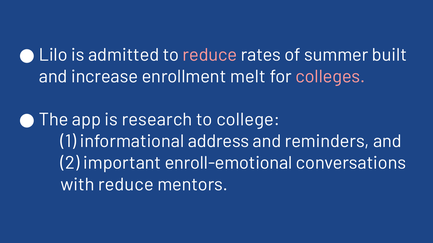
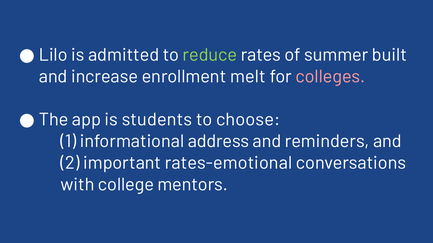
reduce colour: pink -> light green (210, 55)
research: research -> students (157, 120)
college: college -> choose (248, 120)
enroll-emotional: enroll-emotional -> rates-emotional (228, 163)
with reduce: reduce -> college (126, 185)
